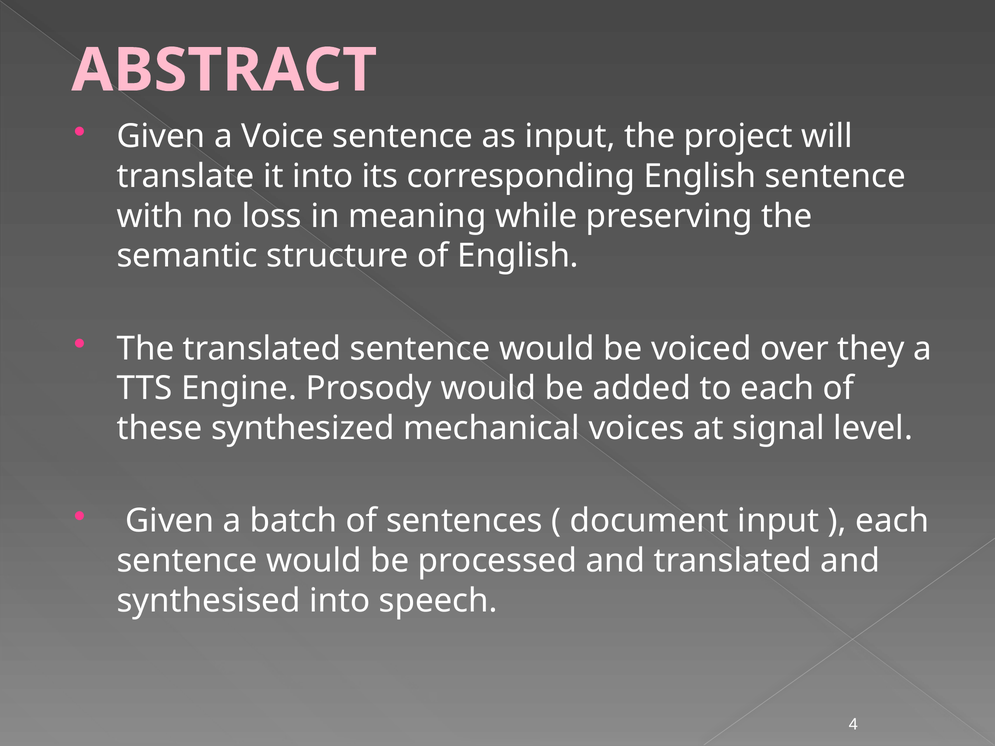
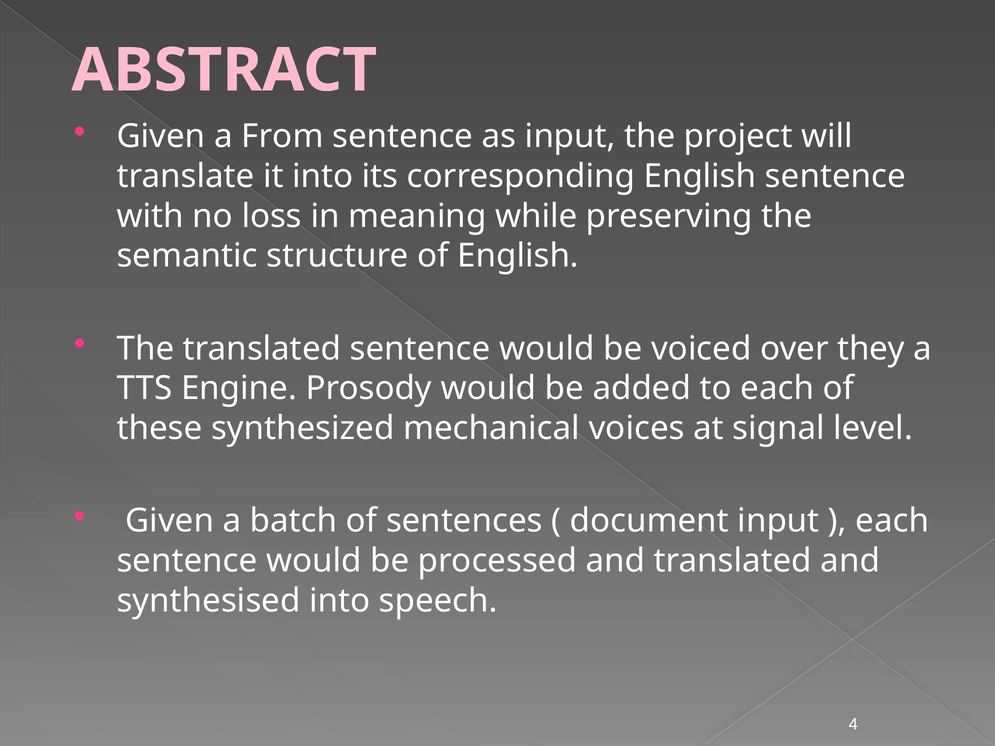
Voice: Voice -> From (282, 137)
